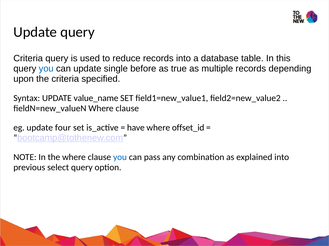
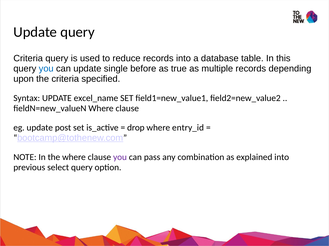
value_name: value_name -> excel_name (96, 98)
four: four -> post (63, 128)
have: have -> drop (136, 128)
offset_id: offset_id -> entry_id (188, 128)
you colour: blue -> purple (120, 158)
